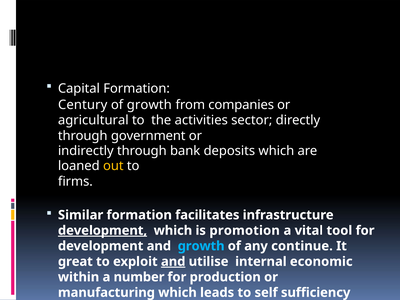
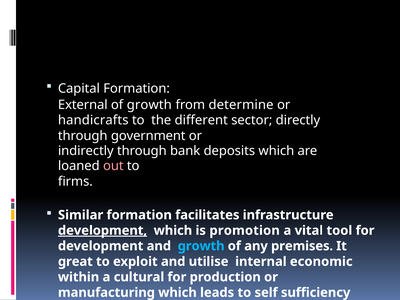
Century: Century -> External (83, 105)
companies: companies -> determine (241, 105)
agricultural: agricultural -> handicrafts (93, 120)
activities: activities -> different (201, 120)
out colour: yellow -> pink (113, 166)
continue: continue -> premises (302, 246)
and underline: present -> none (173, 262)
number: number -> cultural (139, 277)
